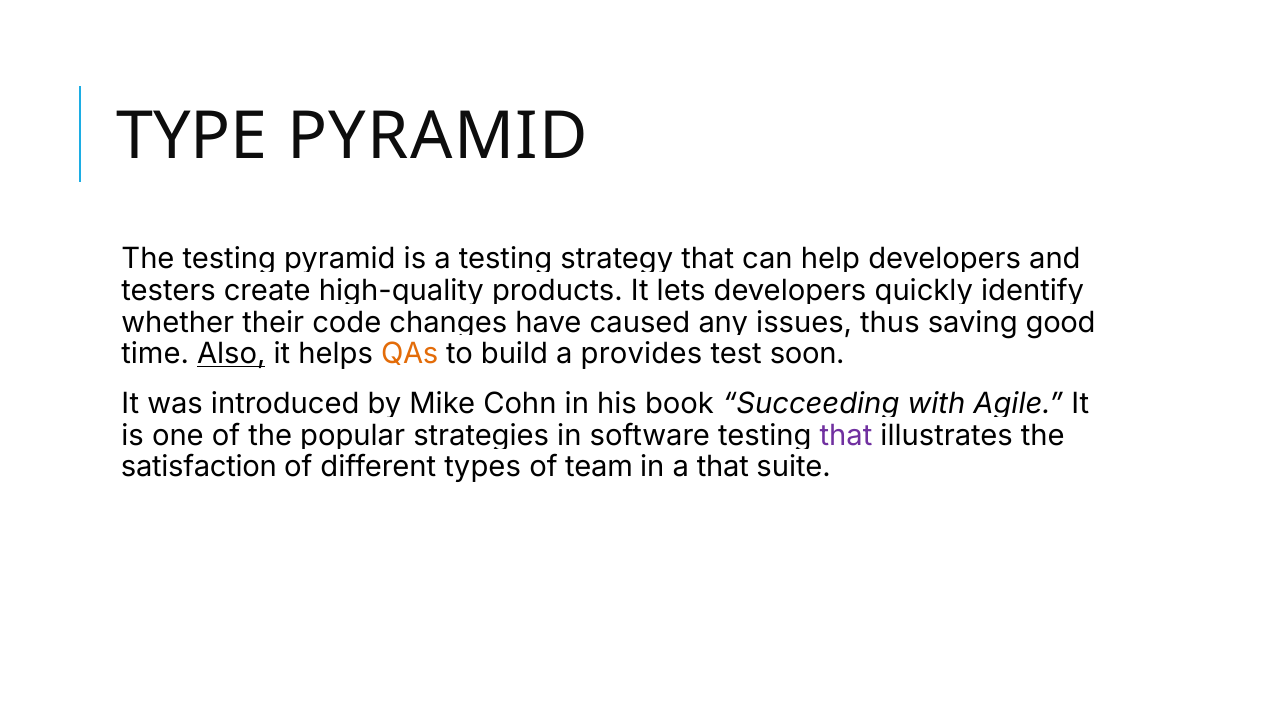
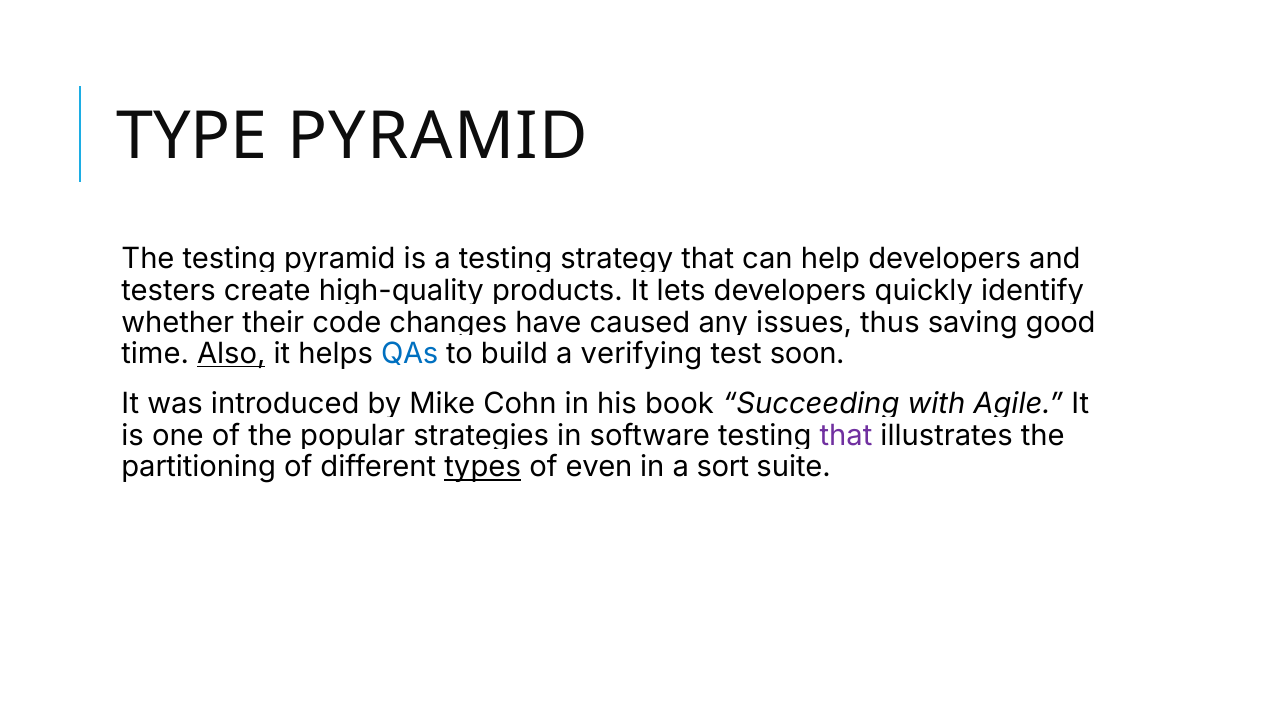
QAs colour: orange -> blue (410, 354)
provides: provides -> verifying (642, 354)
satisfaction: satisfaction -> partitioning (199, 467)
types underline: none -> present (483, 467)
team: team -> even (599, 467)
a that: that -> sort (723, 467)
